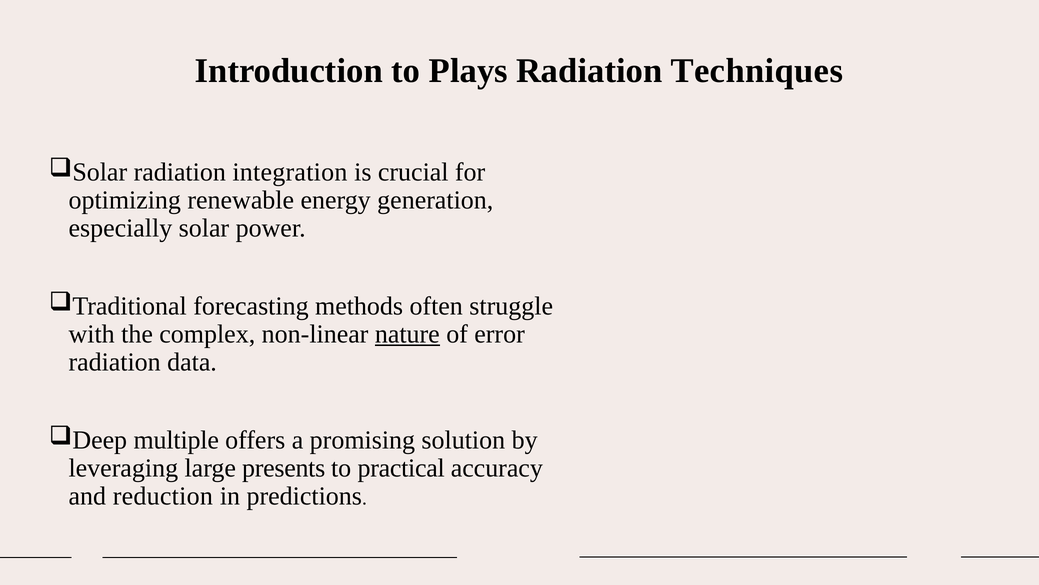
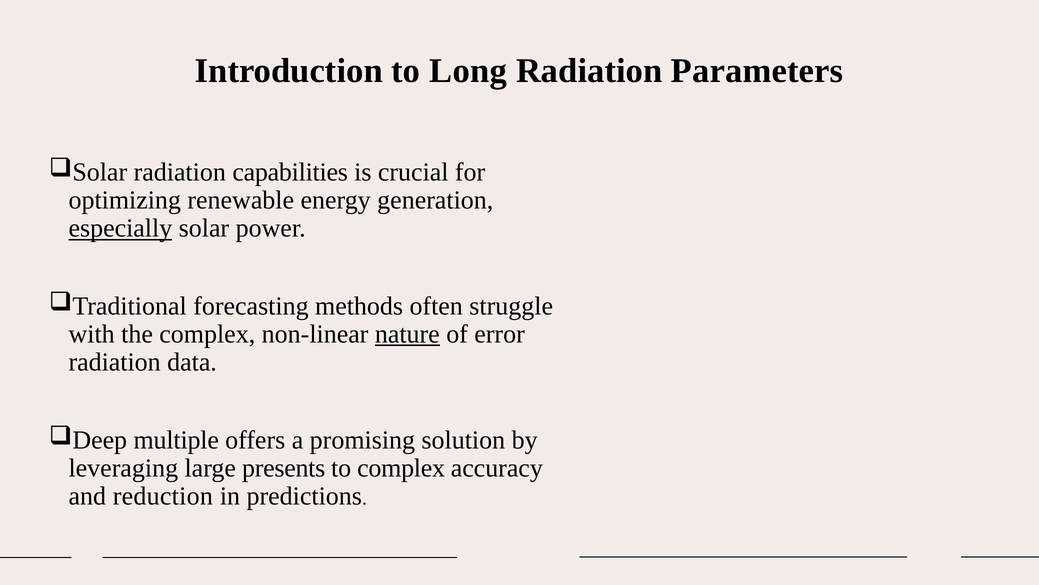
Plays: Plays -> Long (468, 71)
Techniques: Techniques -> Parameters (757, 71)
integration: integration -> capabilities (290, 172)
especially underline: none -> present (120, 228)
to practical: practical -> complex (401, 468)
